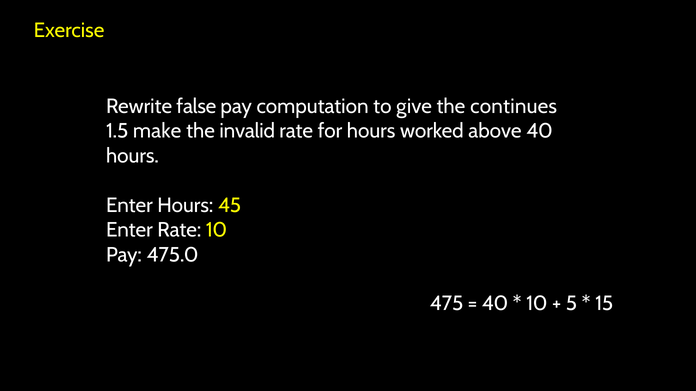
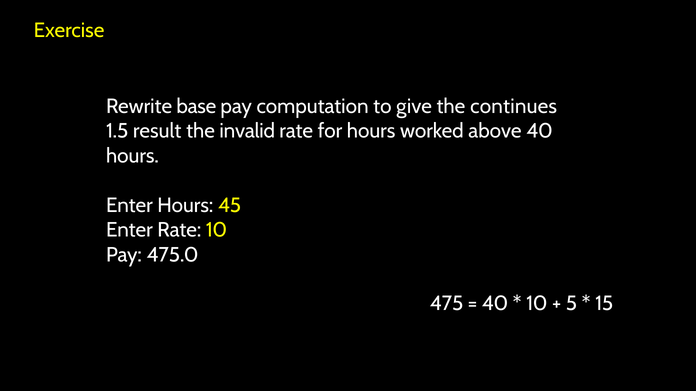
false: false -> base (196, 106)
make: make -> result (157, 131)
